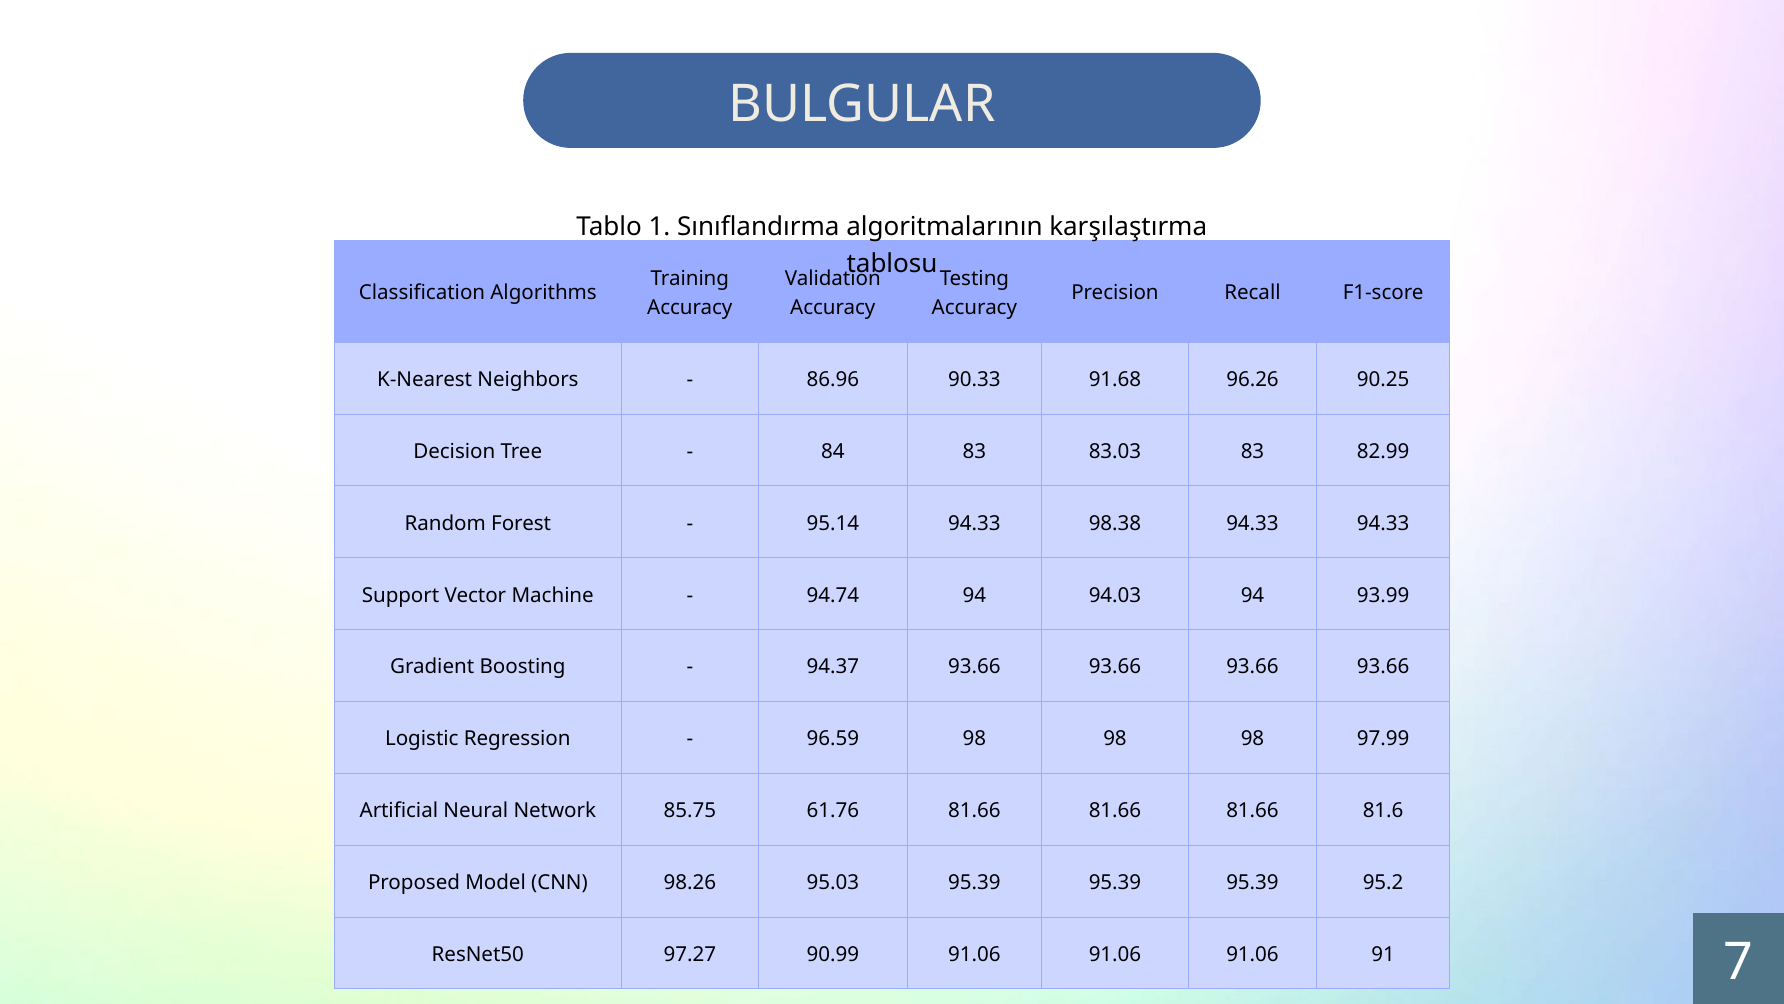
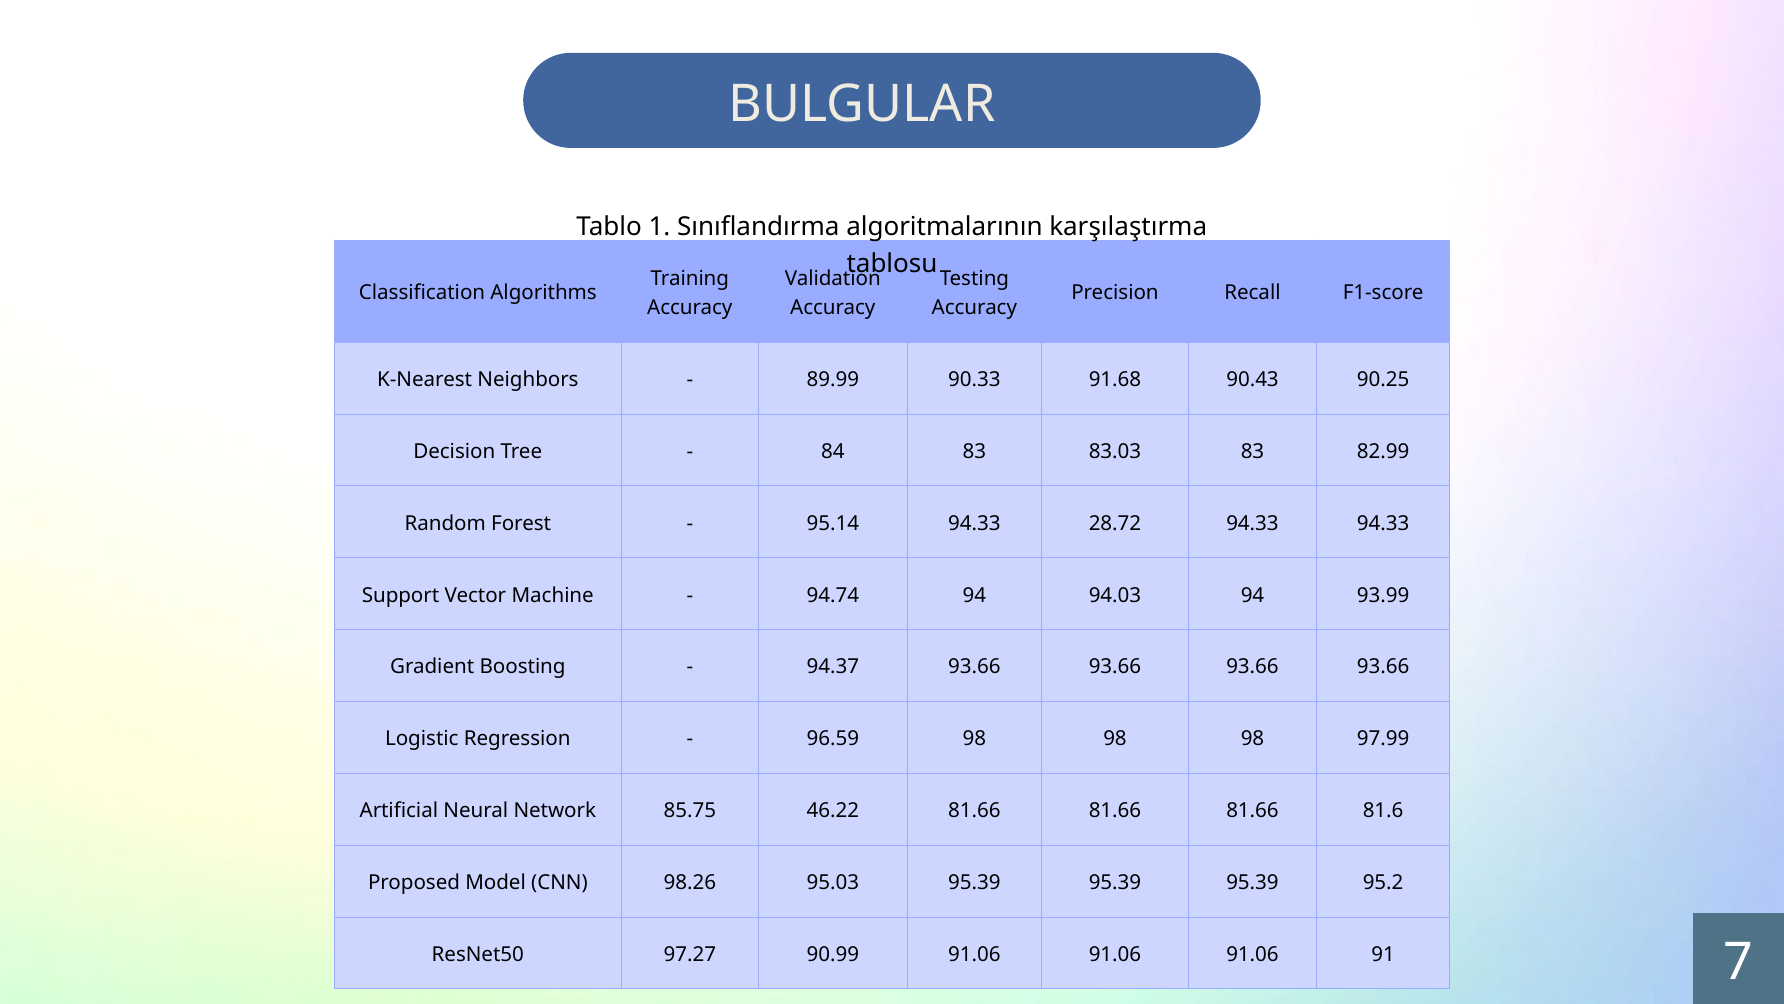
86.96: 86.96 -> 89.99 (833, 379)
96.26: 96.26 -> 90.43 (1253, 379)
98.38: 98.38 -> 28.72 (1115, 523)
61.76: 61.76 -> 46.22 (833, 810)
